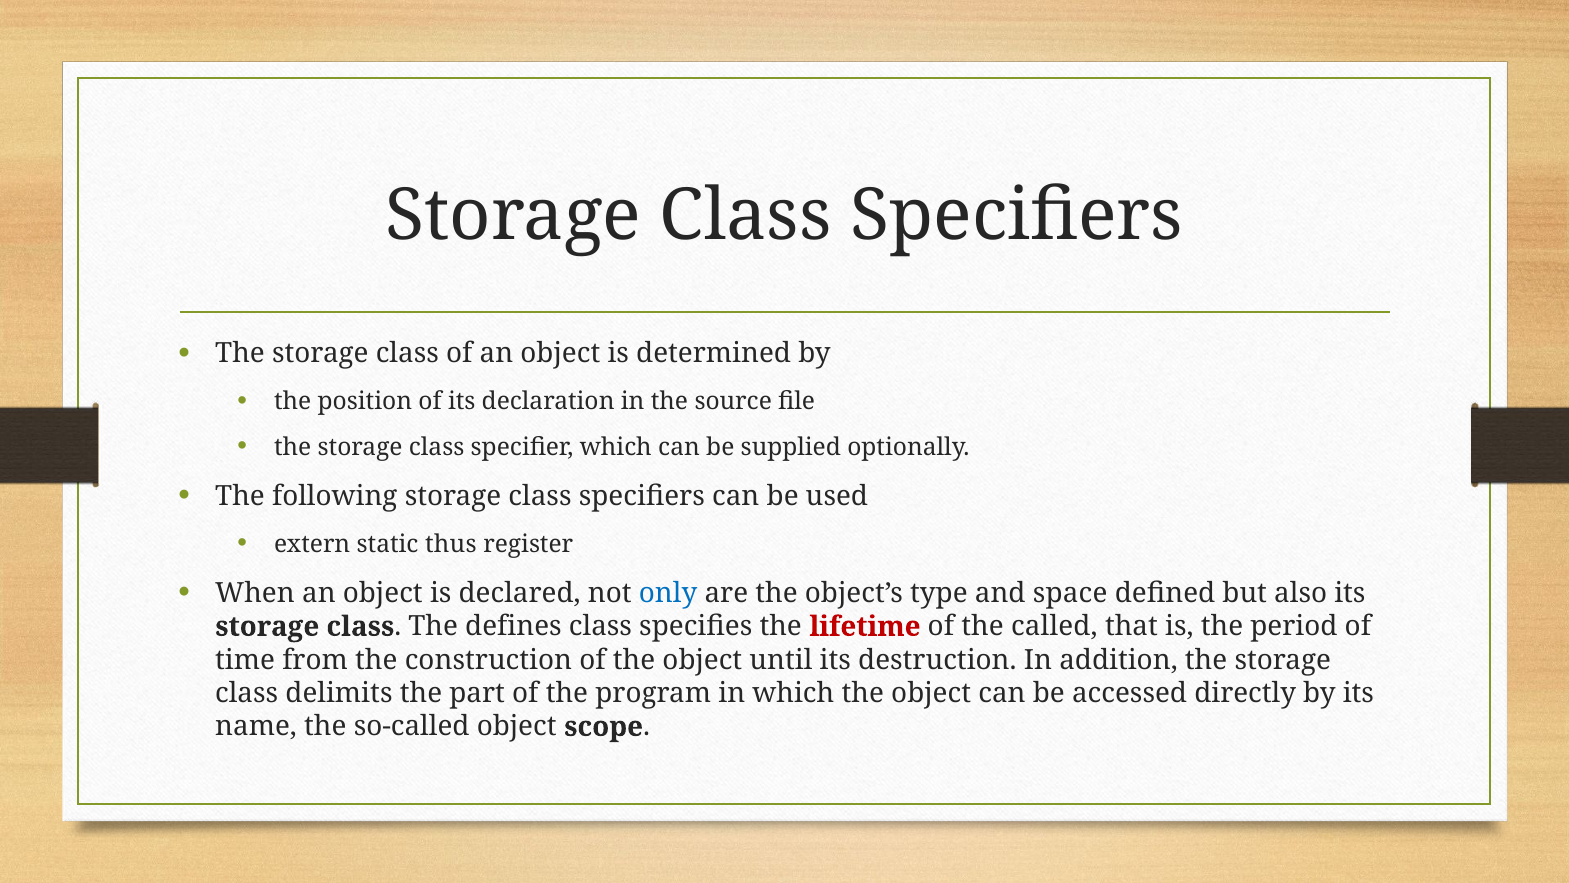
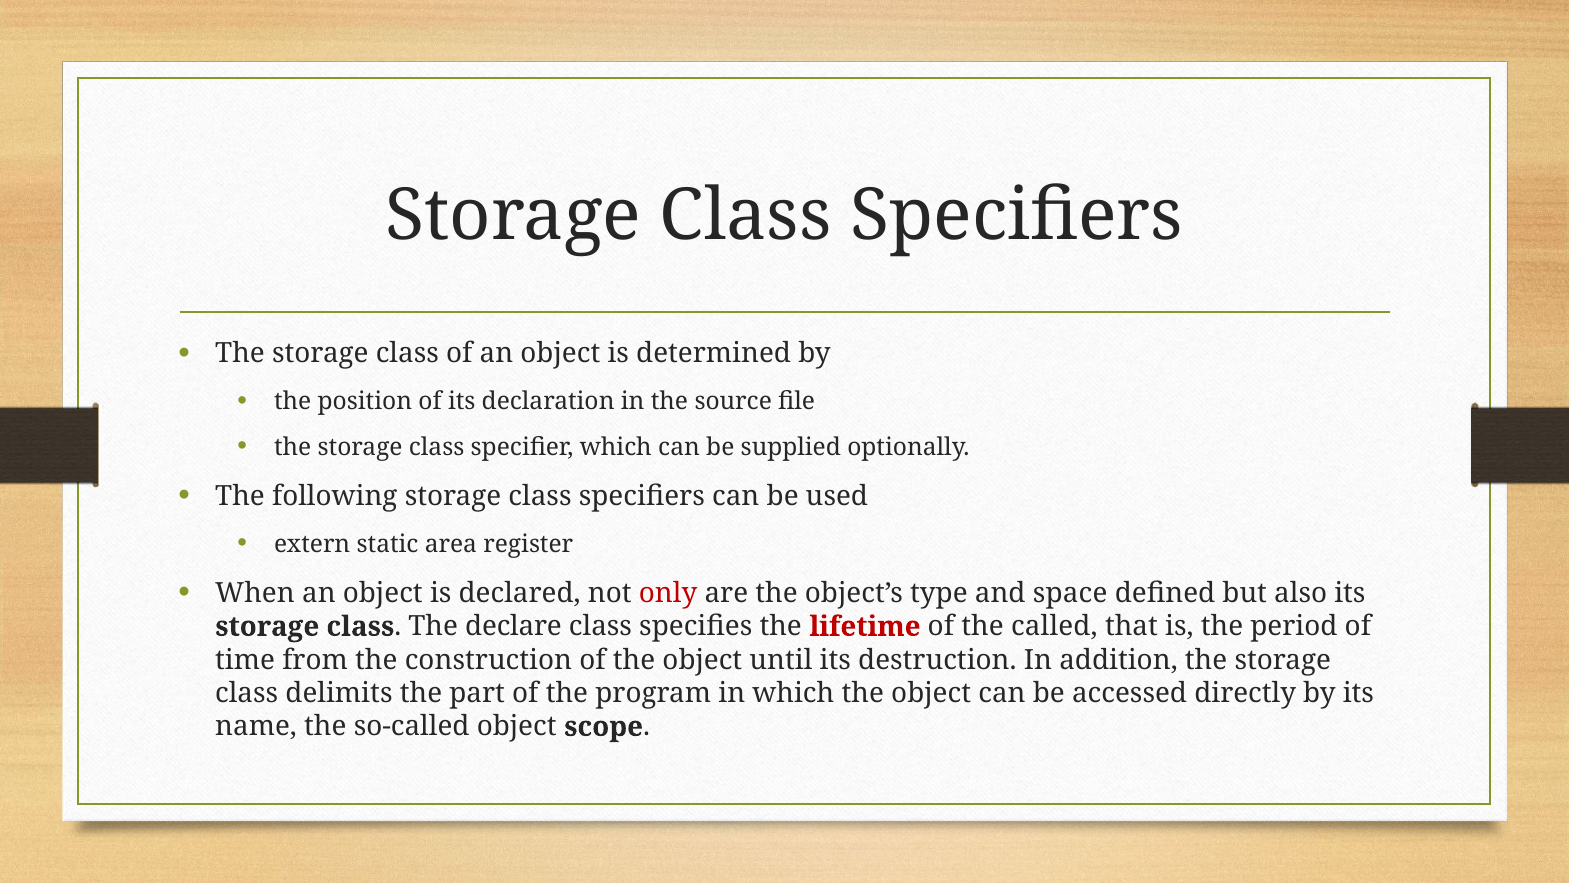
thus: thus -> area (451, 544)
only colour: blue -> red (668, 593)
defines: defines -> declare (514, 626)
